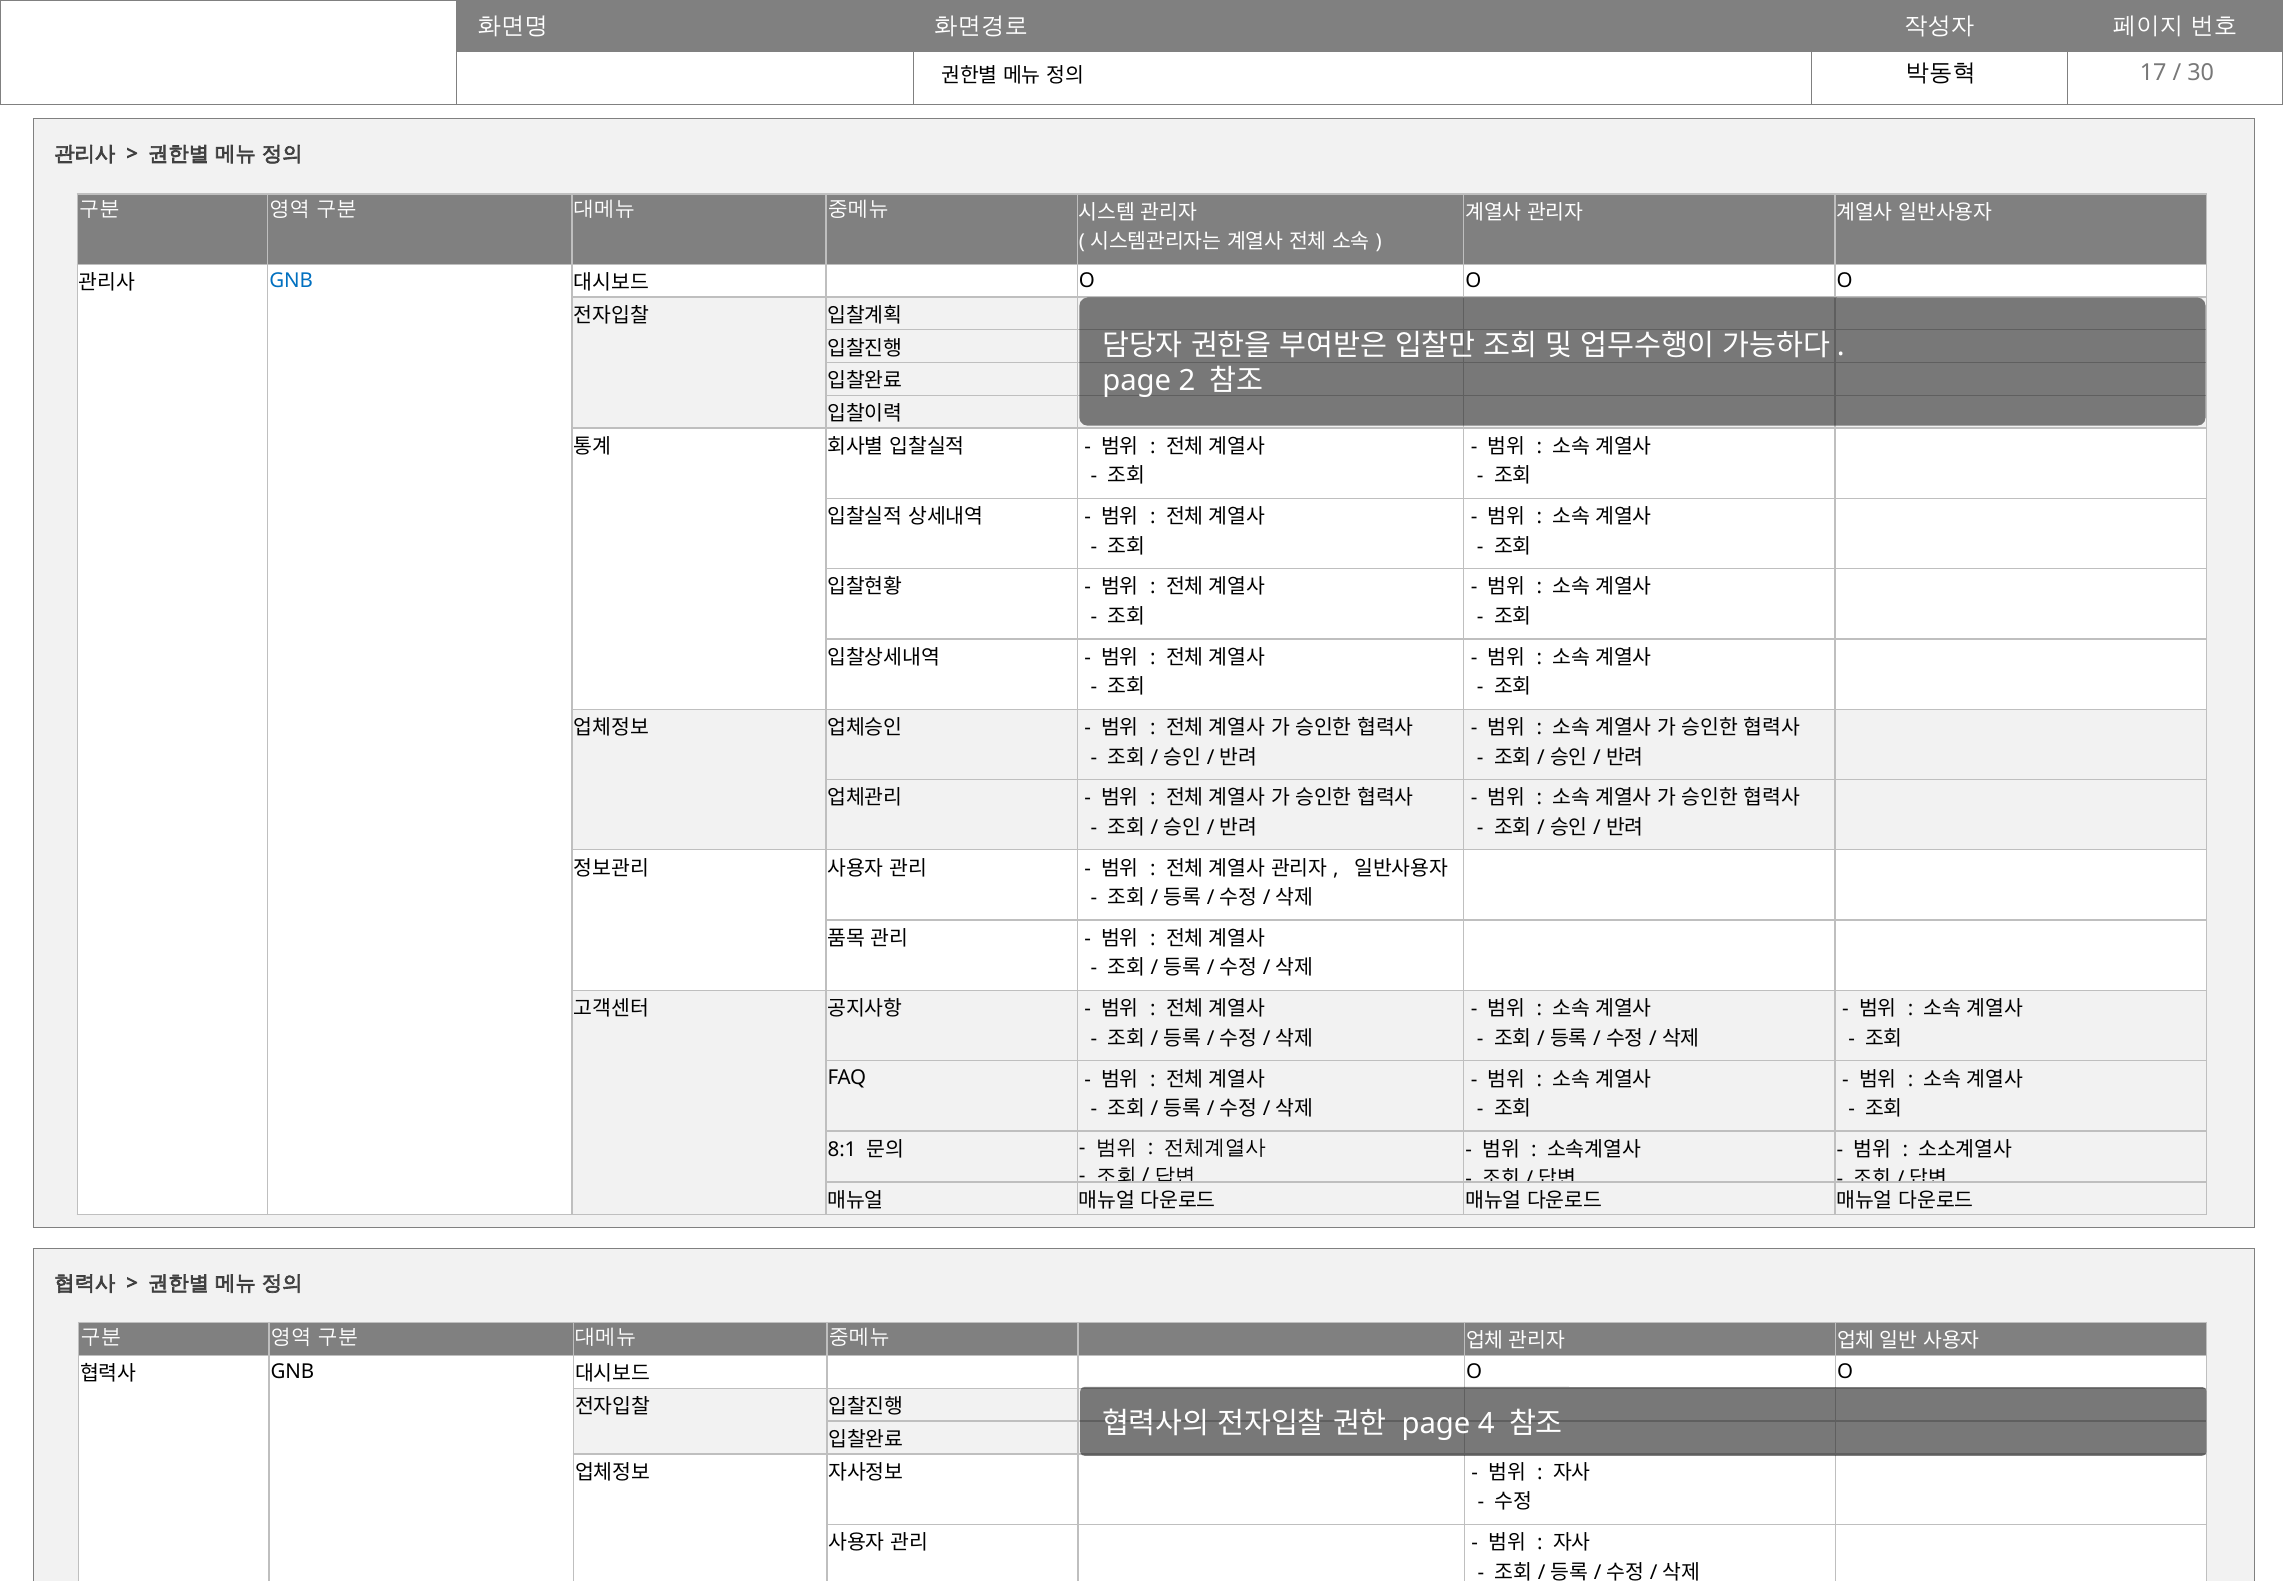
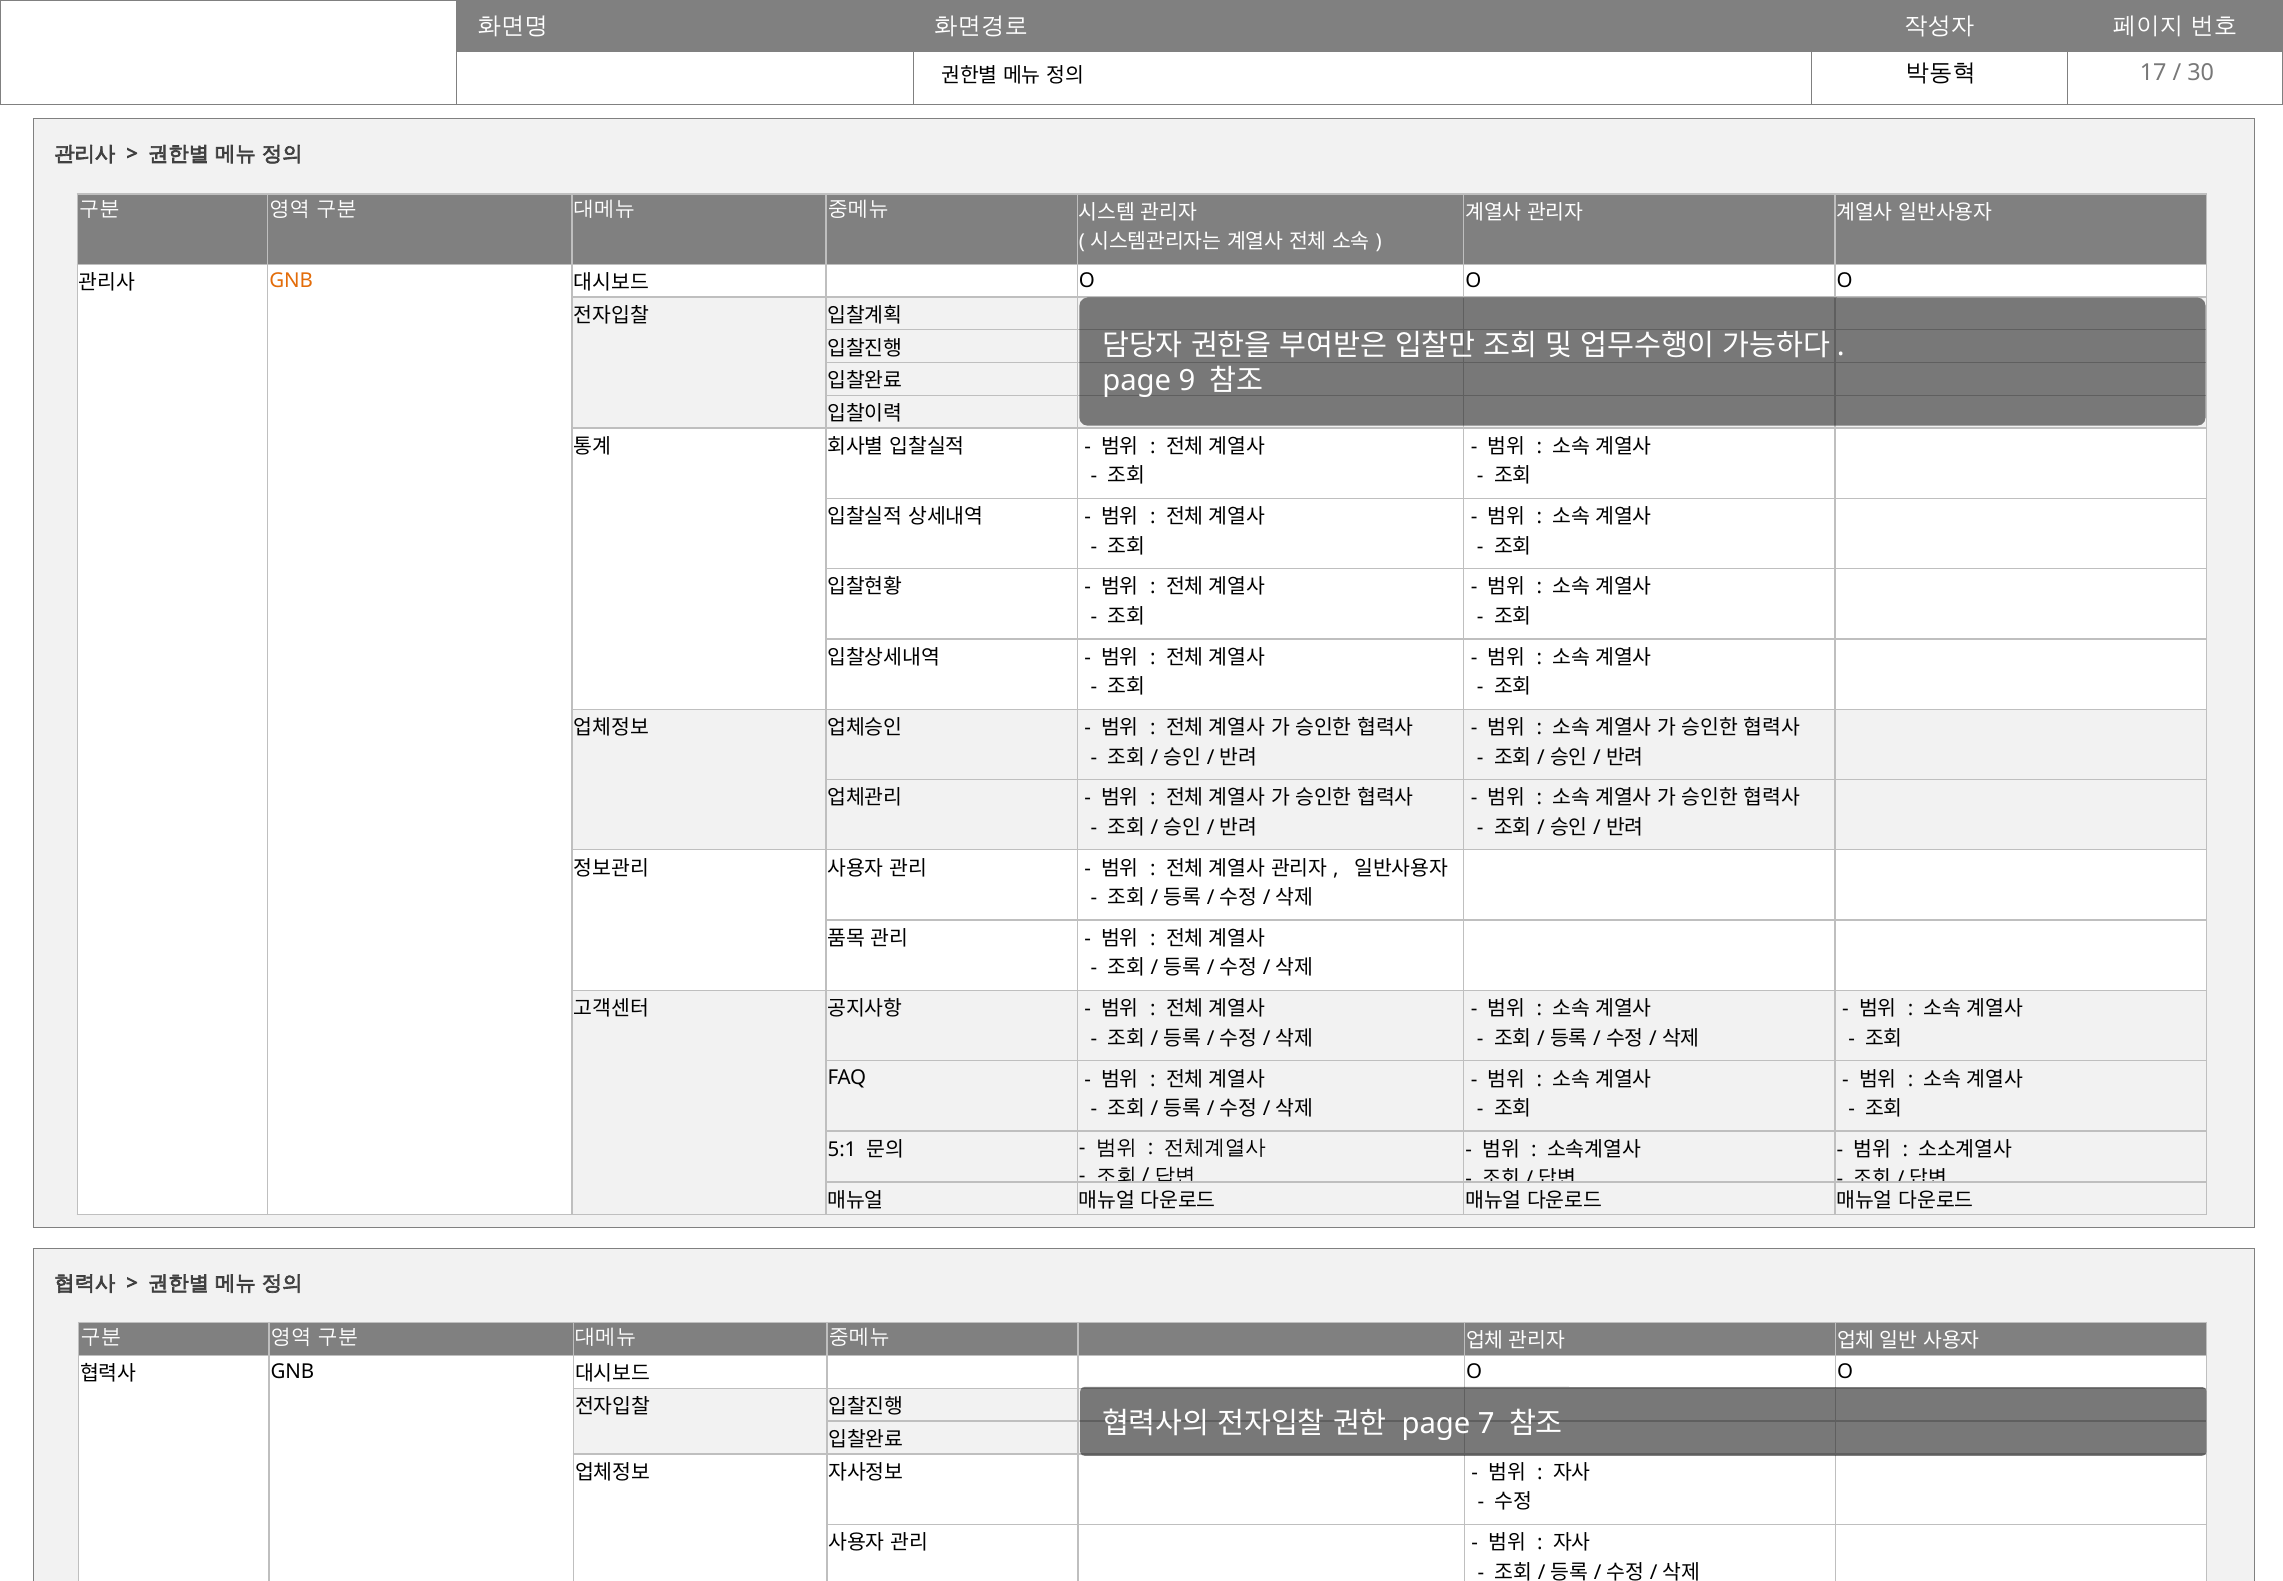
GNB colour: blue -> orange (291, 281)
2: 2 -> 9 (1187, 381)
8:1: 8:1 -> 5:1 (842, 1149)
4: 4 -> 7 (1486, 1423)
